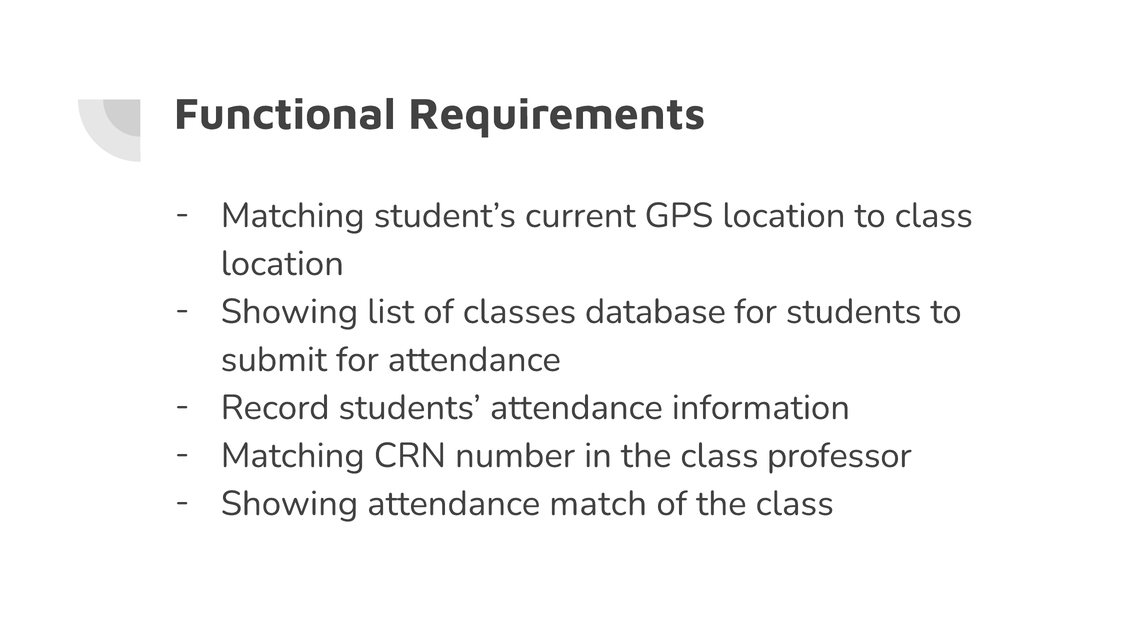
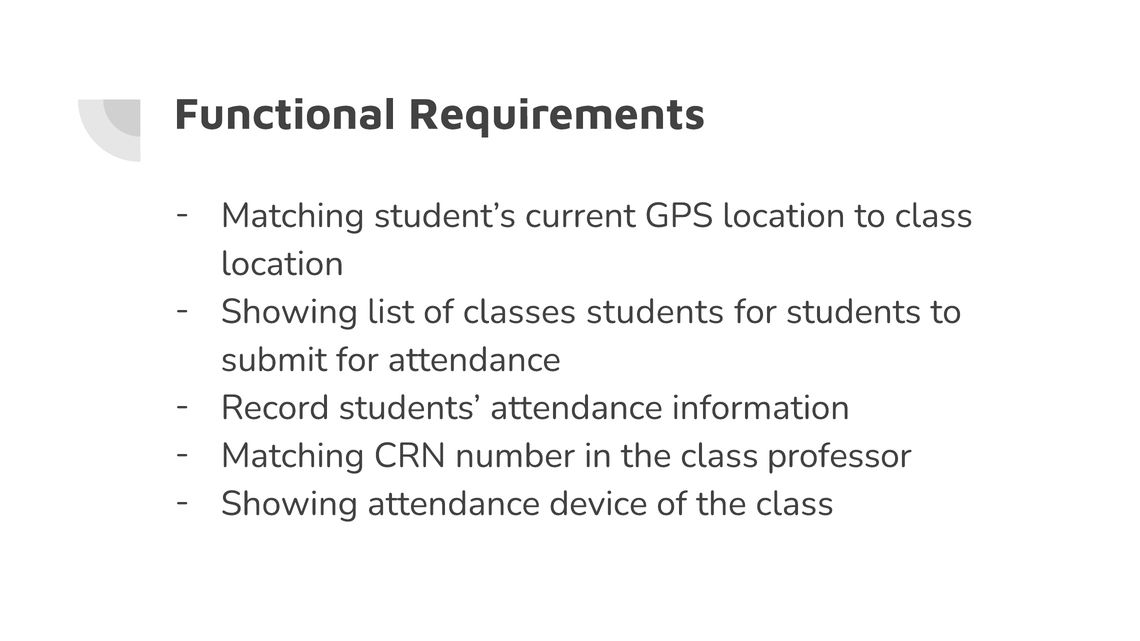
classes database: database -> students (655, 312)
match: match -> device (598, 504)
